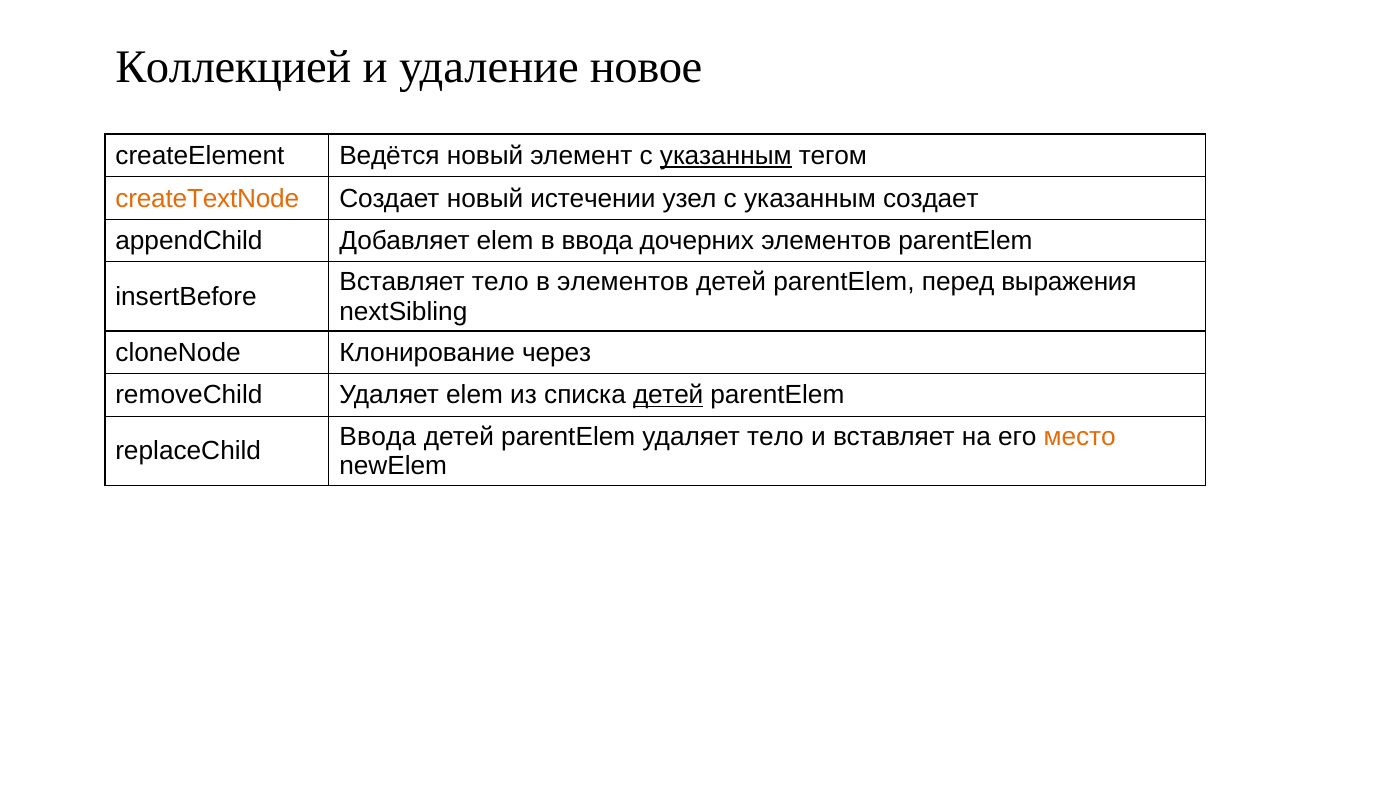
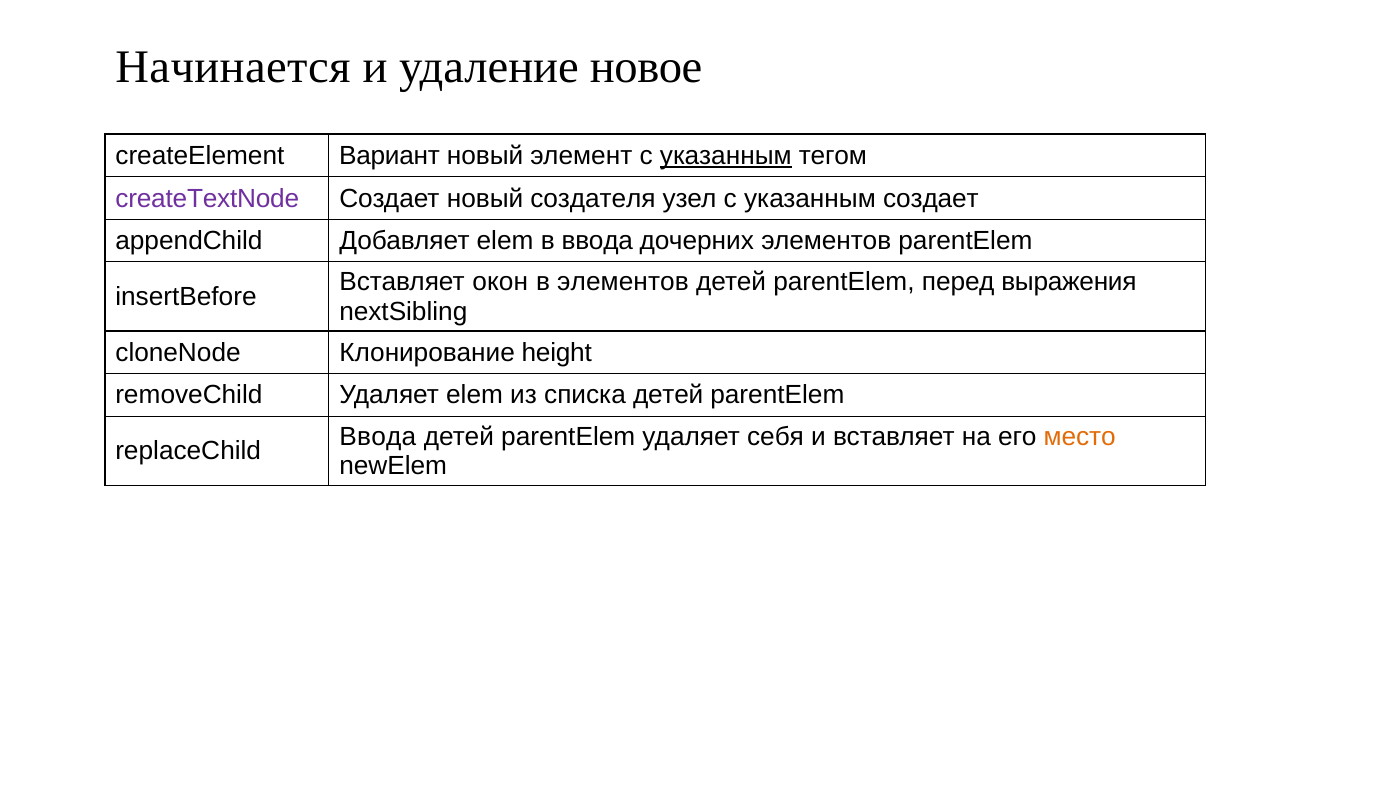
Коллекцией: Коллекцией -> Начинается (233, 67)
Ведётся: Ведётся -> Вариант (390, 156)
createTextNode colour: orange -> purple (207, 198)
истечении: истечении -> создателя (593, 198)
Вставляет тело: тело -> окон (500, 282)
через: через -> height (557, 353)
детей underline: present -> none (668, 395)
удаляет тело: тело -> себя (776, 436)
